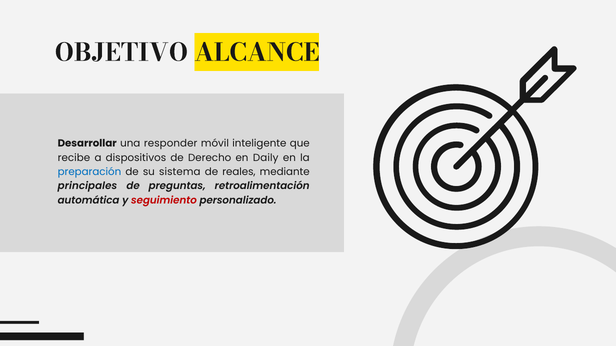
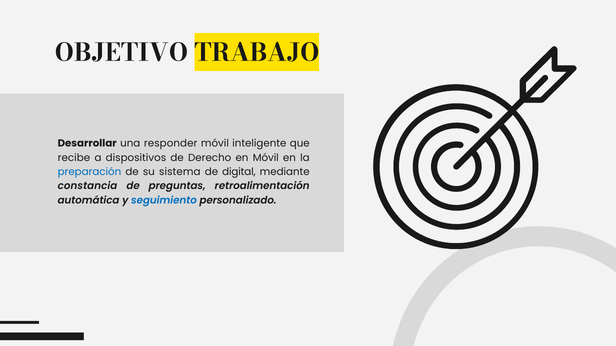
ALCANCE: ALCANCE -> TRABAJO (257, 53)
en Daily: Daily -> Móvil (266, 158)
reales: reales -> digital (239, 172)
principales: principales -> constancia (87, 186)
seguimiento colour: red -> blue (164, 200)
